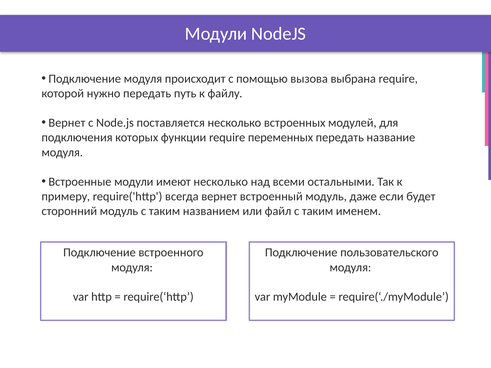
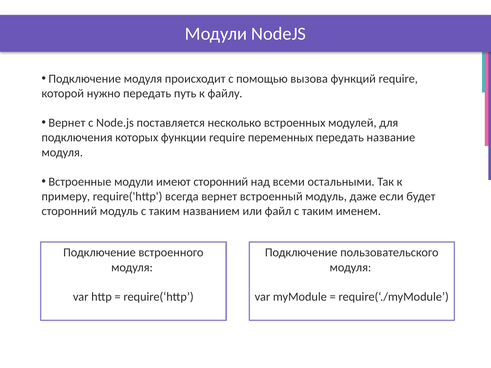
выбрана: выбрана -> функций (353, 79)
имеют несколько: несколько -> сторонний (221, 182)
